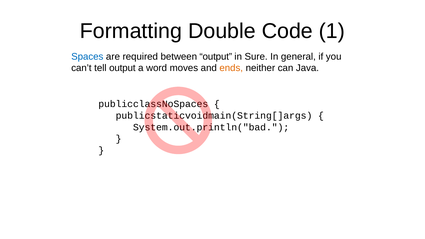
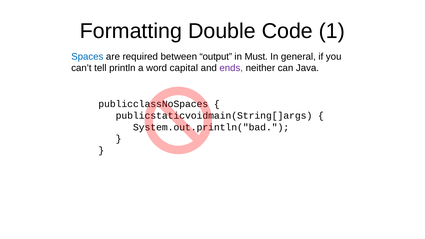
Sure: Sure -> Must (256, 57)
tell output: output -> println (122, 68)
moves: moves -> capital (184, 68)
ends colour: orange -> purple (231, 68)
